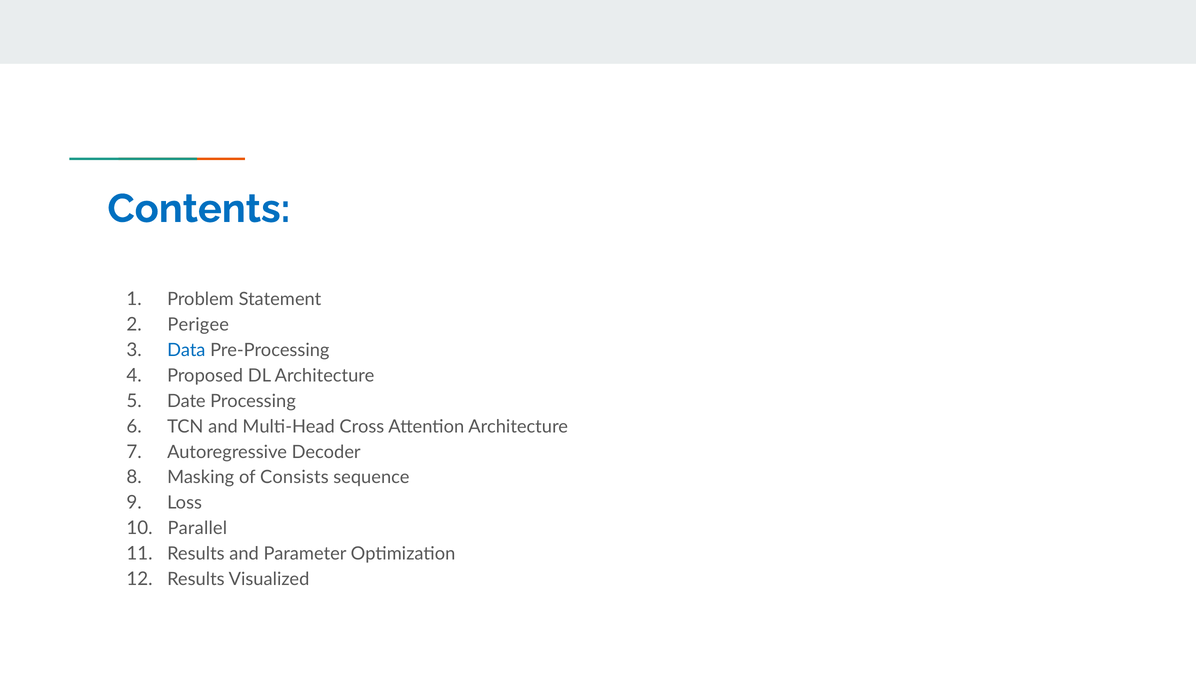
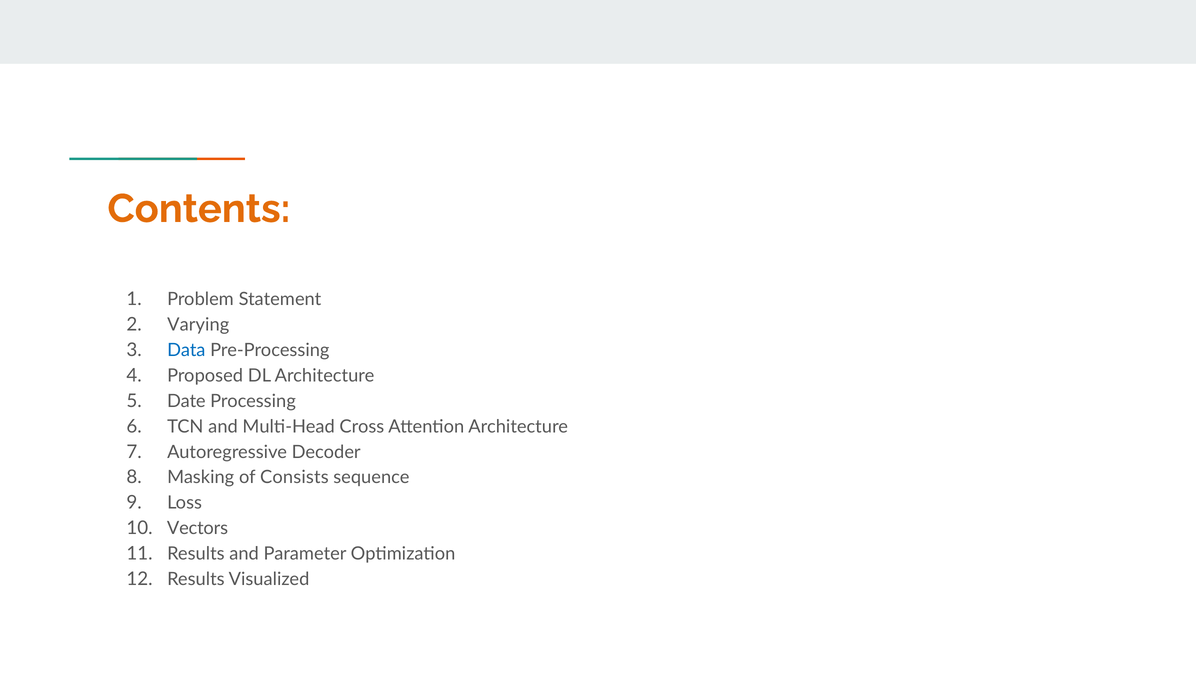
Contents colour: blue -> orange (199, 209)
Perigee: Perigee -> Varying (198, 325)
Parallel: Parallel -> Vectors (198, 528)
